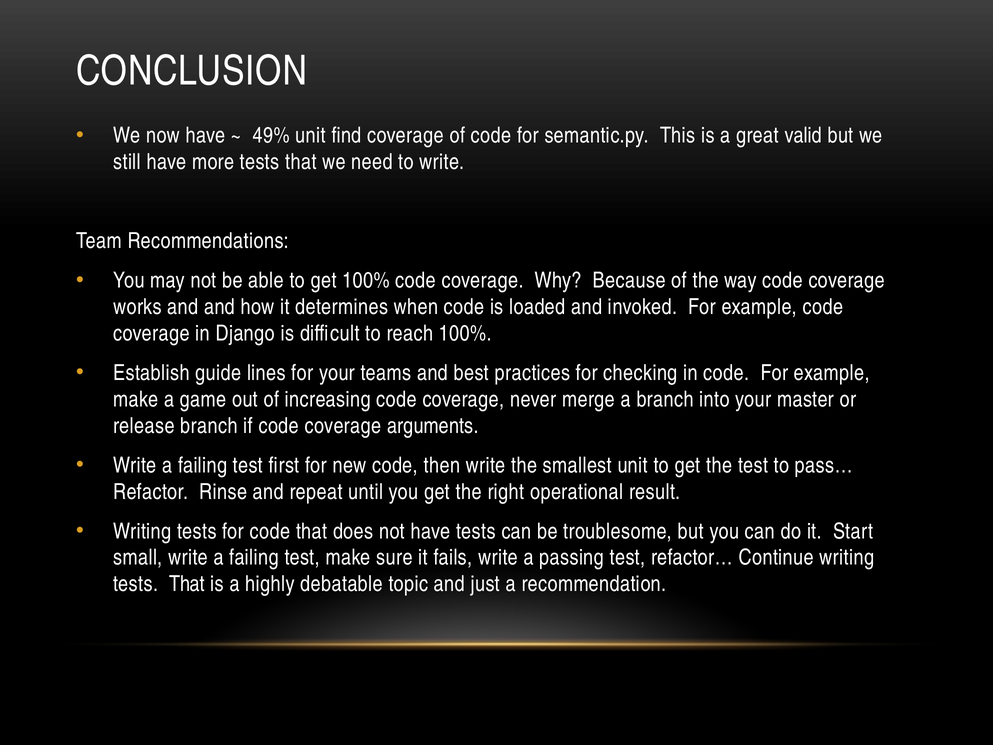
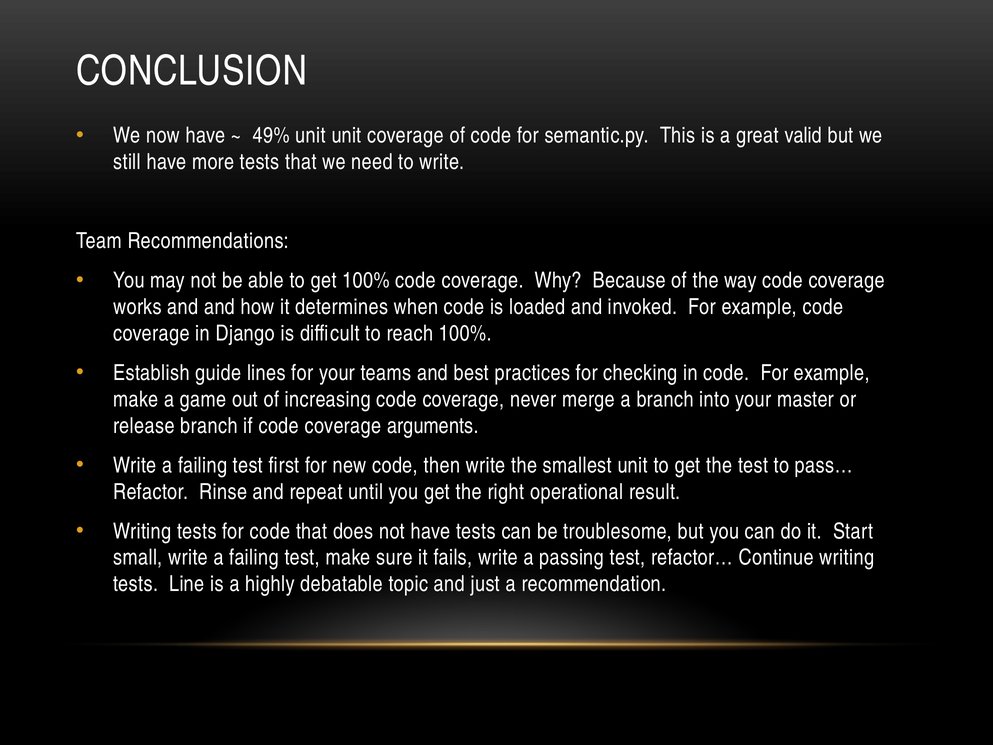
unit find: find -> unit (346, 136)
That: That -> Line (187, 584)
